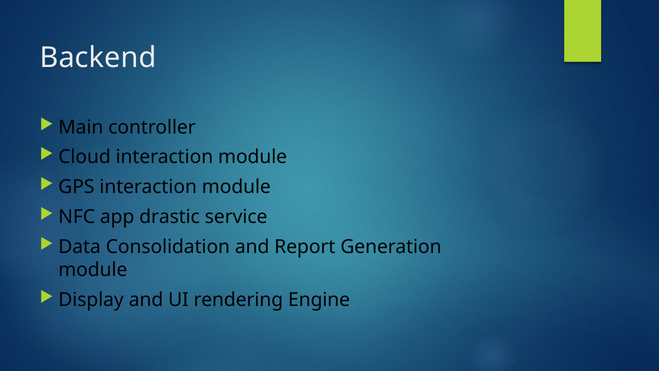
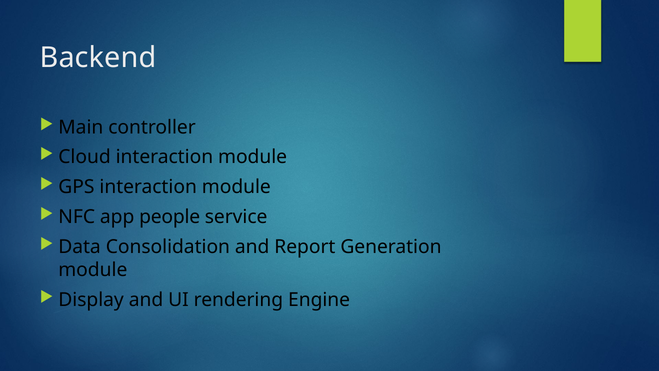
drastic: drastic -> people (170, 217)
